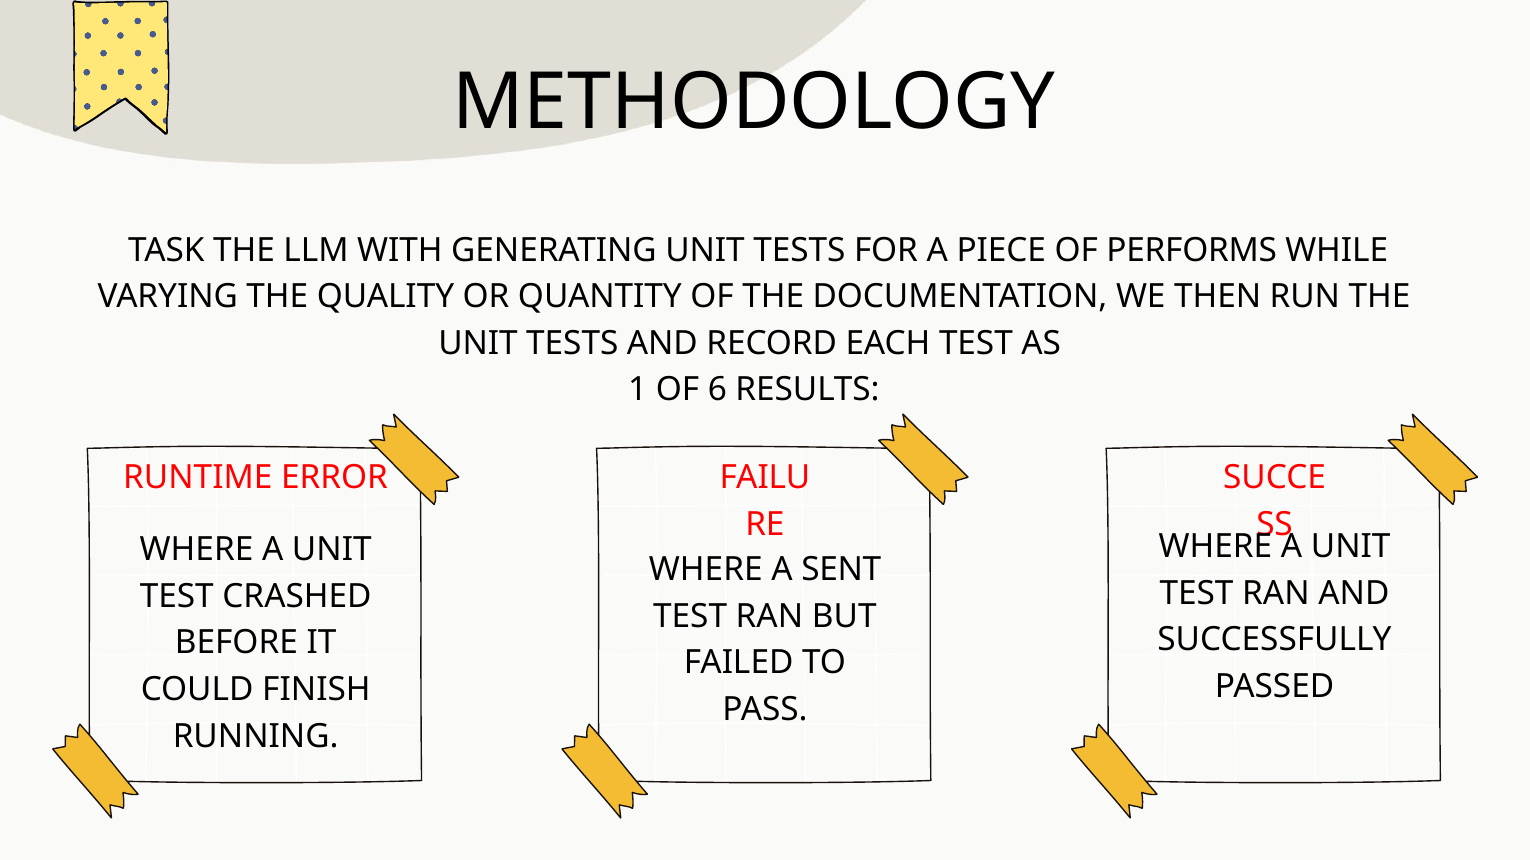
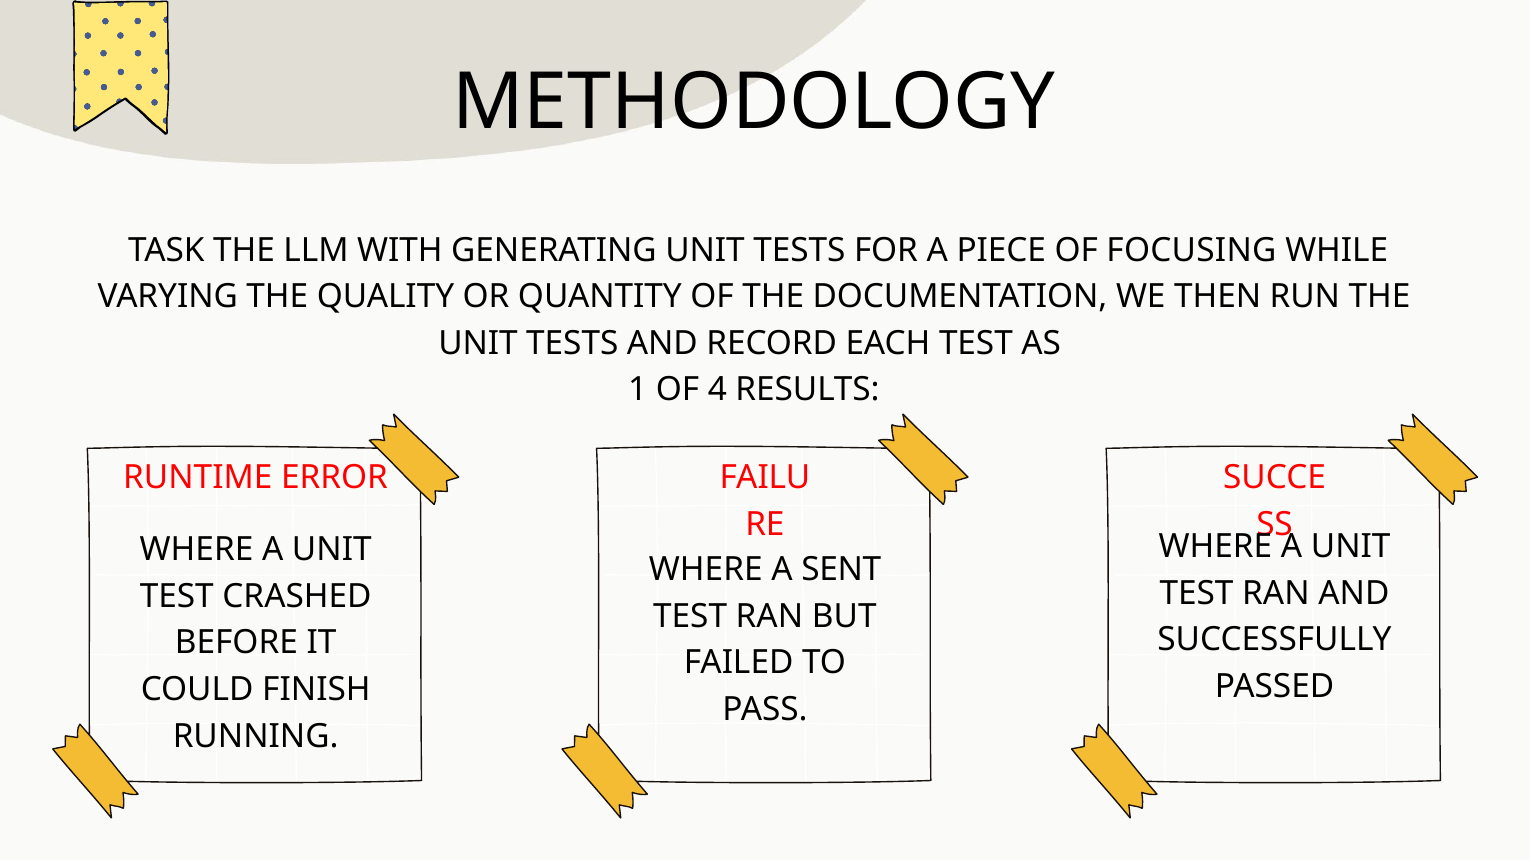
PERFORMS: PERFORMS -> FOCUSING (1191, 250)
6: 6 -> 4 (717, 390)
